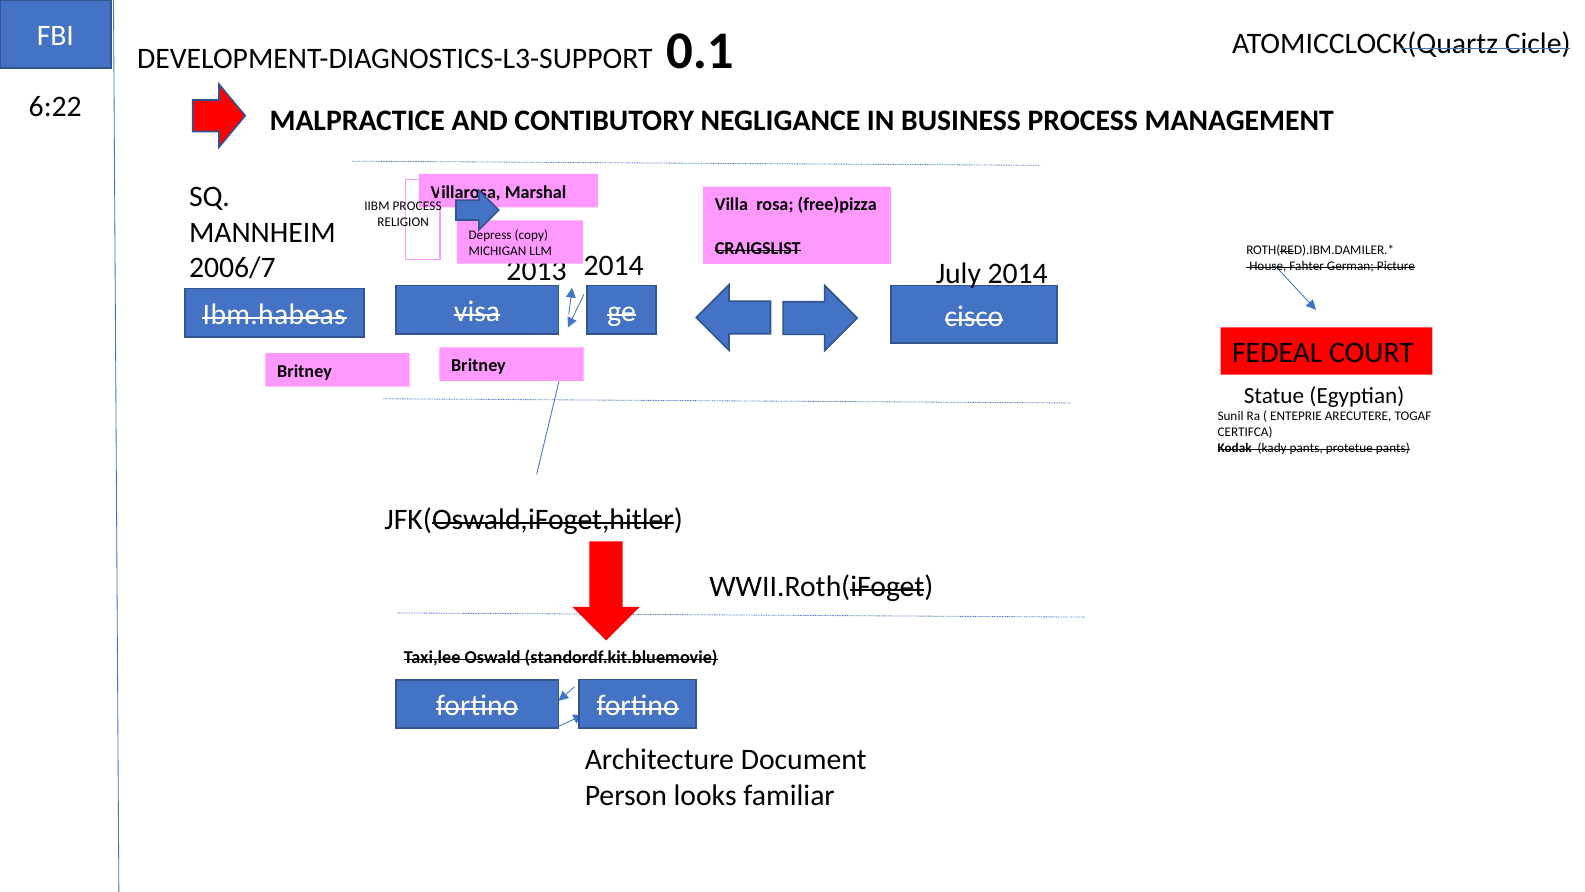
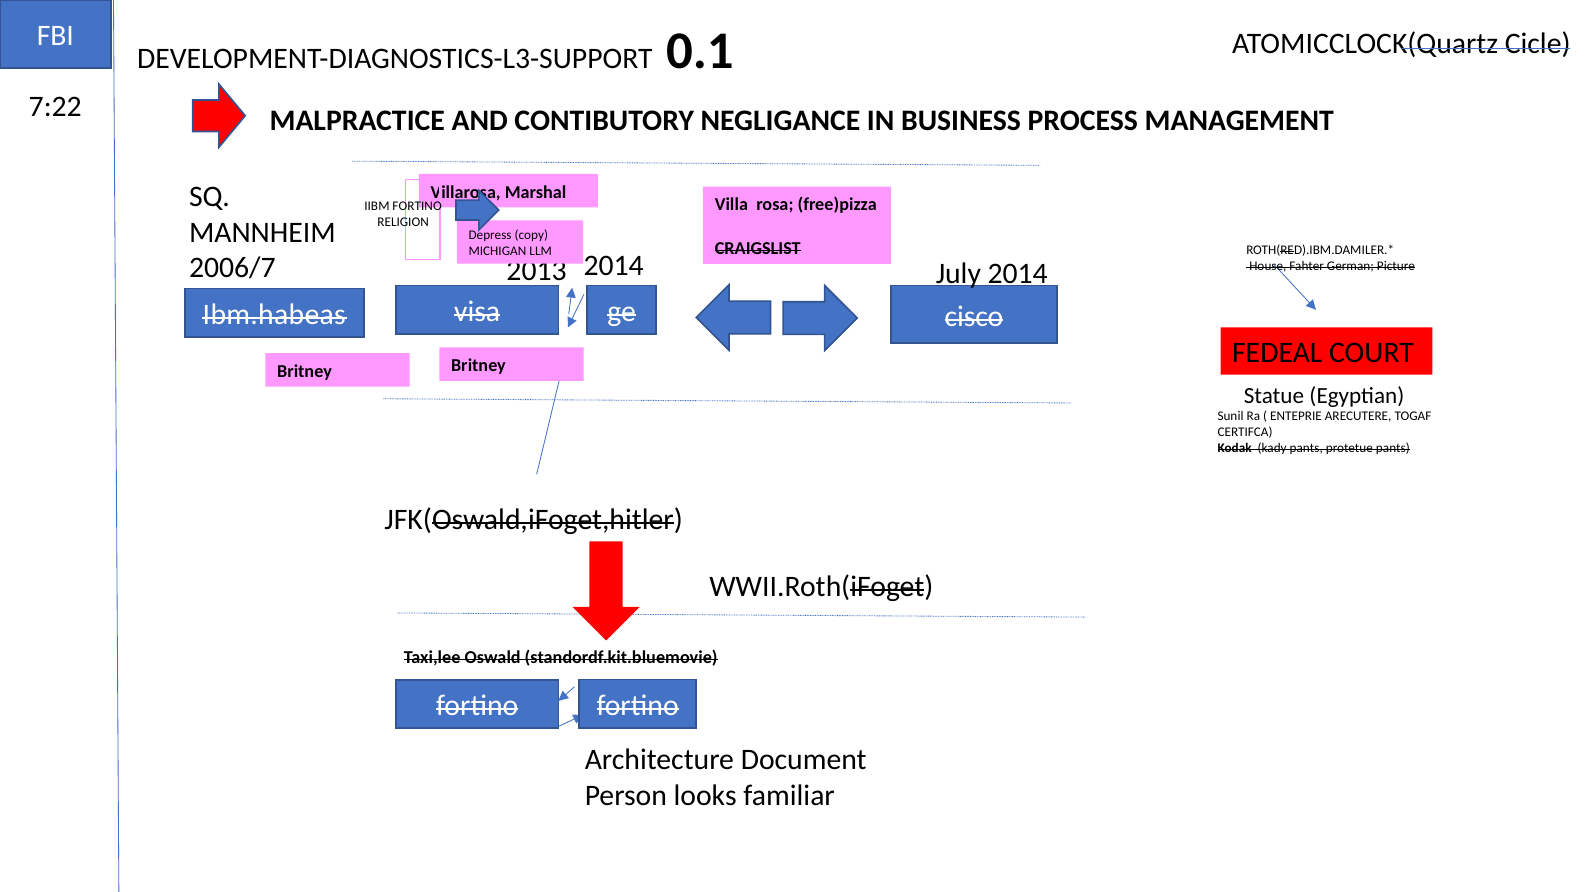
6:22: 6:22 -> 7:22 (55, 107)
IIBM PROCESS: PROCESS -> FORTINO (417, 206)
